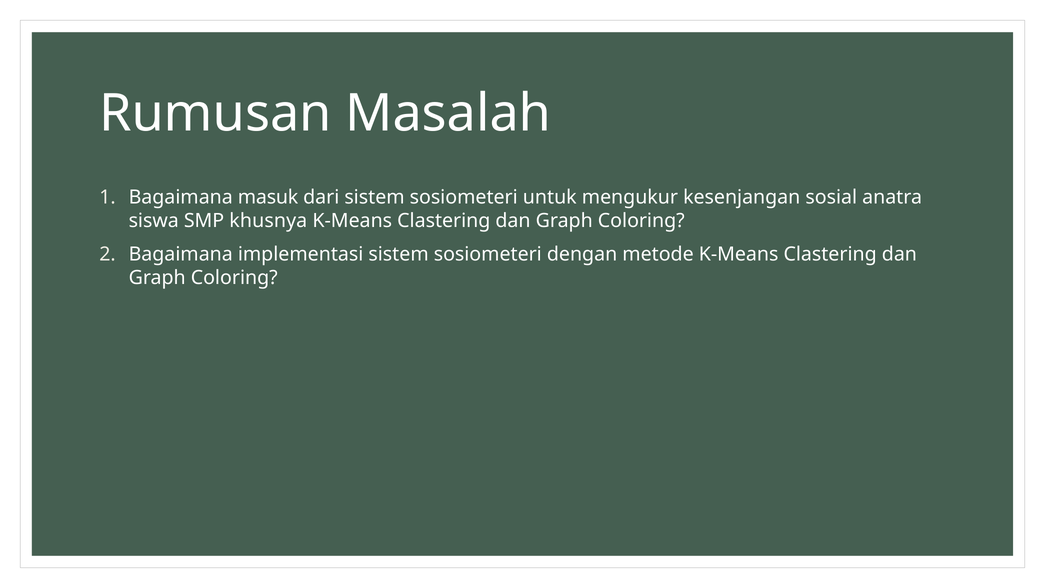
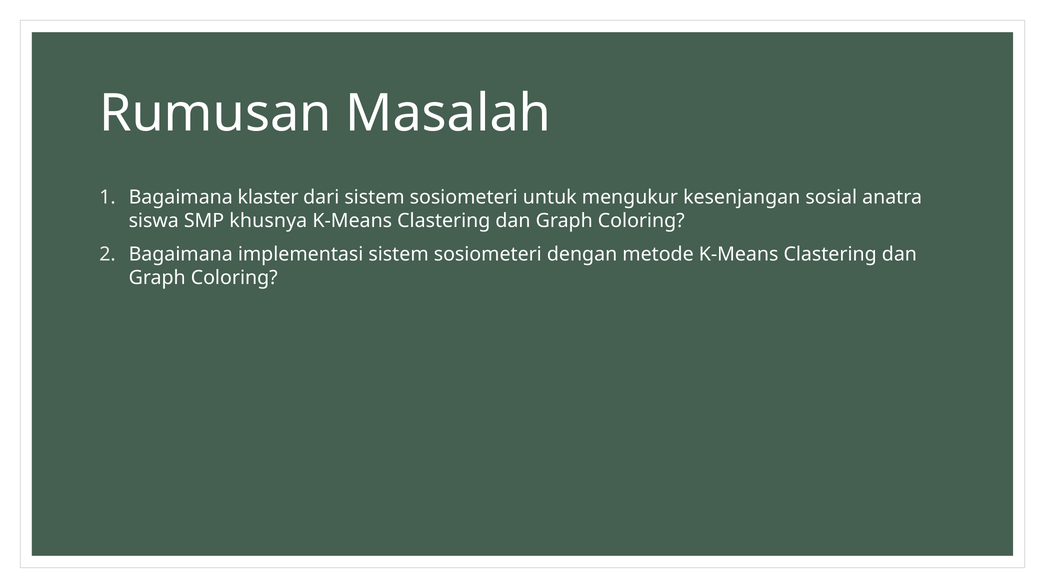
masuk: masuk -> klaster (268, 197)
